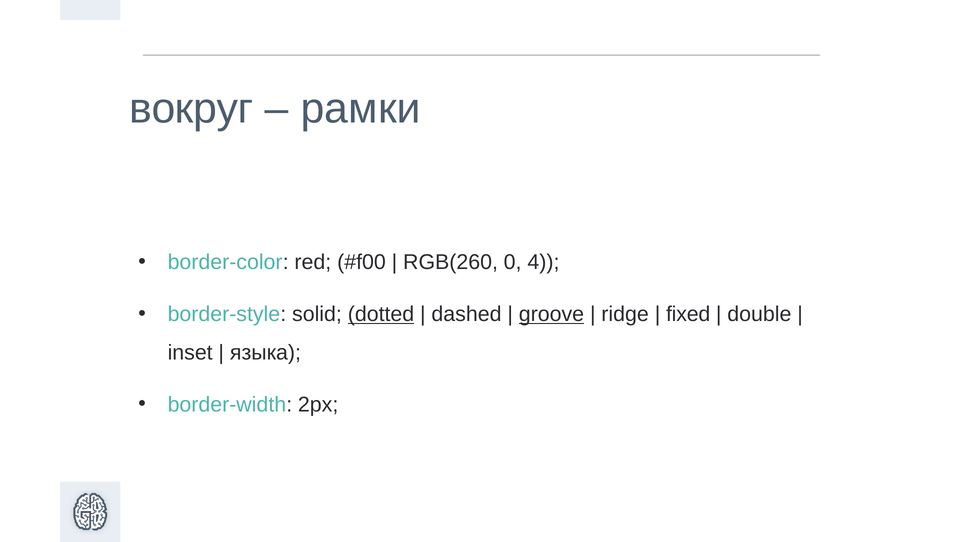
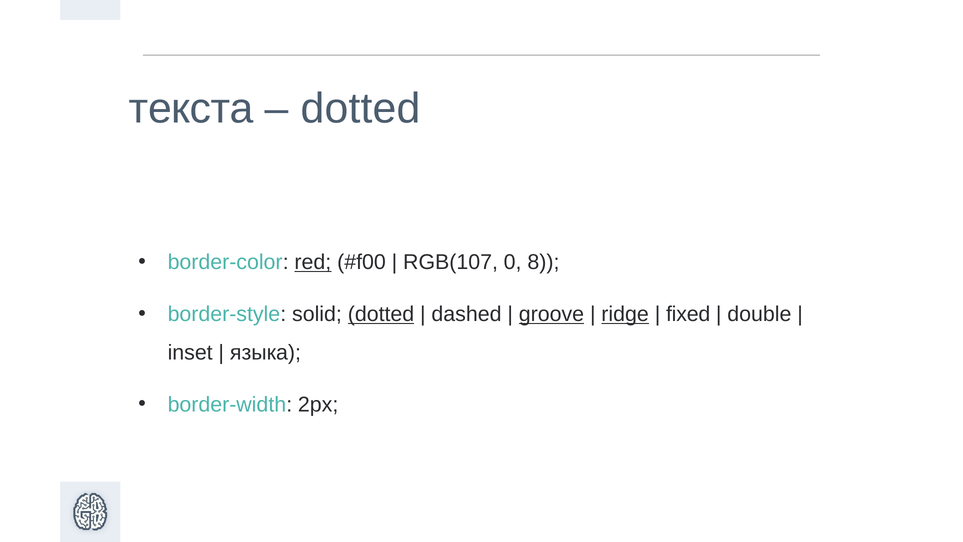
вокруг: вокруг -> текста (191, 109)
рамки: рамки -> dotted (361, 109)
red underline: none -> present (313, 262)
RGB(260: RGB(260 -> RGB(107 (451, 262)
4: 4 -> 8 (543, 262)
ridge underline: none -> present (625, 314)
